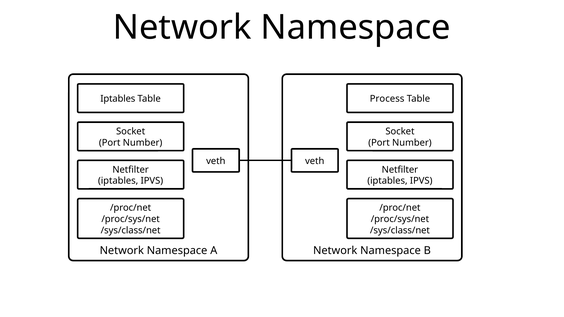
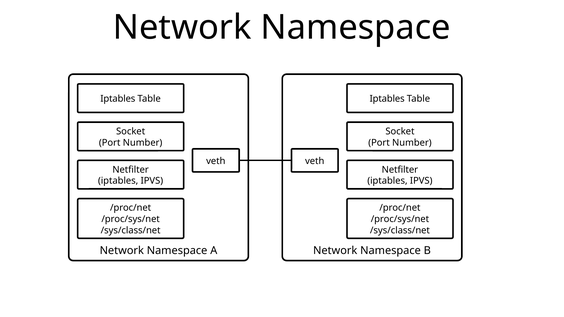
Process: Process -> Iptables (387, 99)
